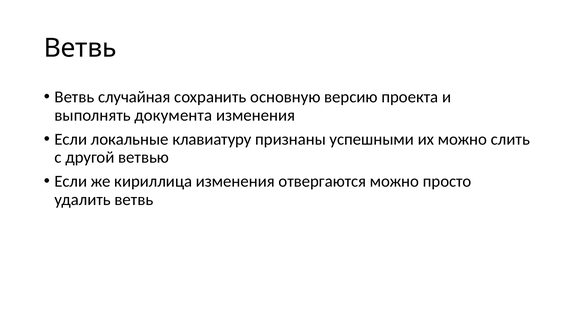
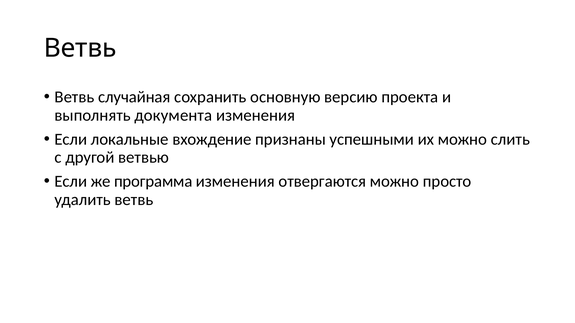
клавиатуру: клавиатуру -> вхождение (212, 139)
кириллица: кириллица -> программа (153, 182)
